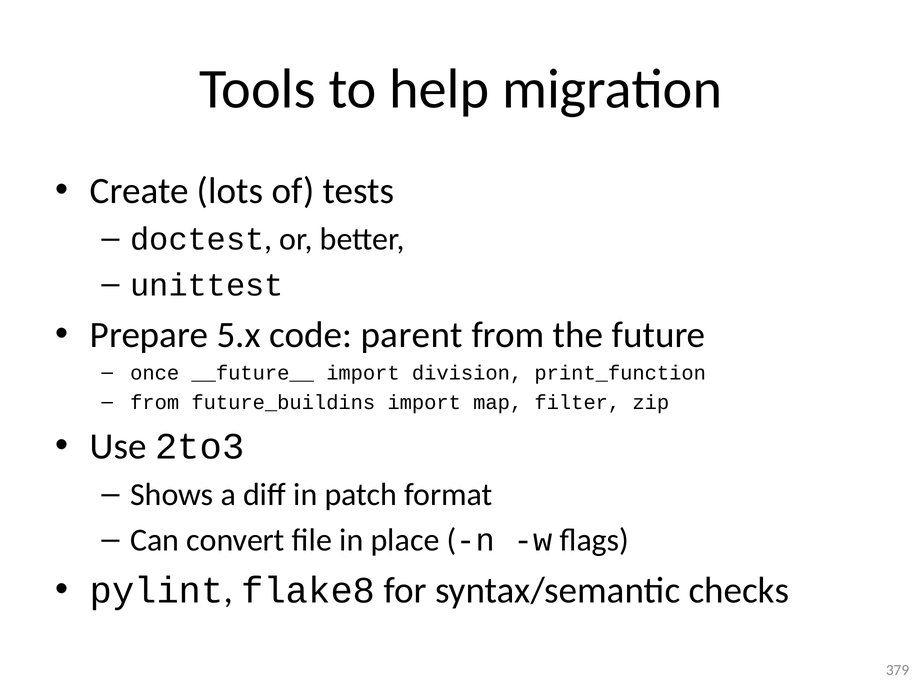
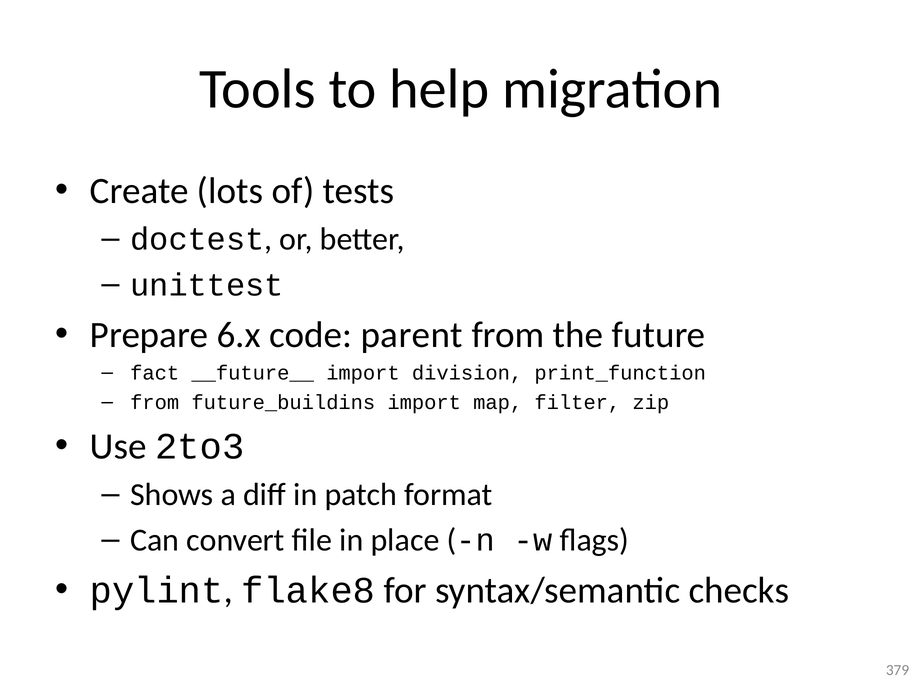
5.x: 5.x -> 6.x (239, 335)
once: once -> fact (155, 373)
